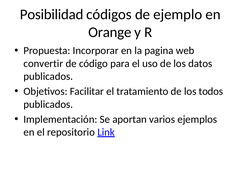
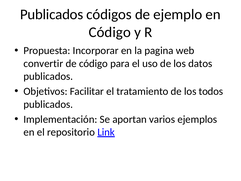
Posibilidad: Posibilidad -> Publicados (52, 14)
Orange: Orange -> Código (110, 32)
